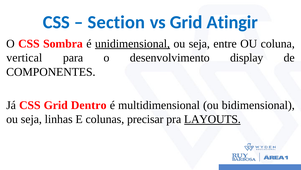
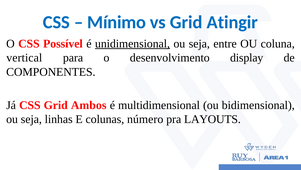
Section: Section -> Mínimo (117, 22)
Sombra: Sombra -> Possível (63, 43)
Dentro: Dentro -> Ambos (89, 105)
precisar: precisar -> número (145, 119)
LAYOUTS underline: present -> none (212, 119)
